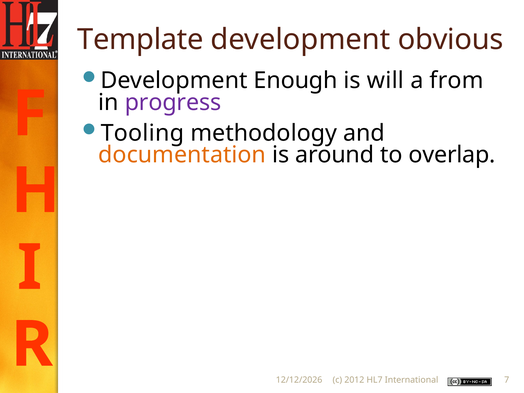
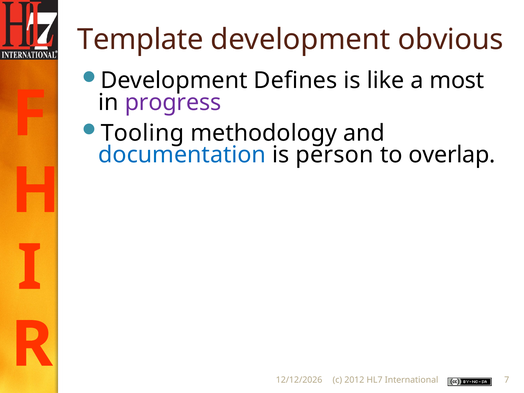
Enough: Enough -> Defines (295, 81)
will: will -> like (386, 81)
from: from -> most (457, 81)
documentation colour: orange -> blue (182, 155)
around: around -> person (335, 155)
